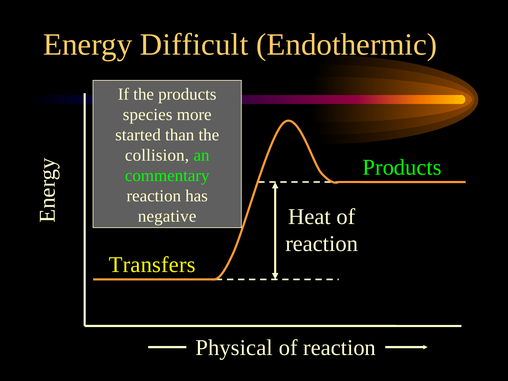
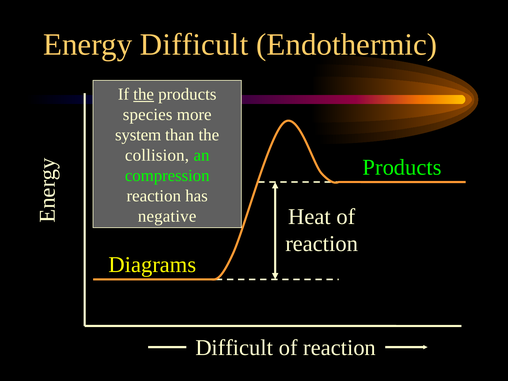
the underline: none -> present (144, 94)
started: started -> system (138, 135)
commentary: commentary -> compression (167, 176)
Transfers: Transfers -> Diagrams (152, 265)
Physical: Physical -> Difficult (234, 348)
